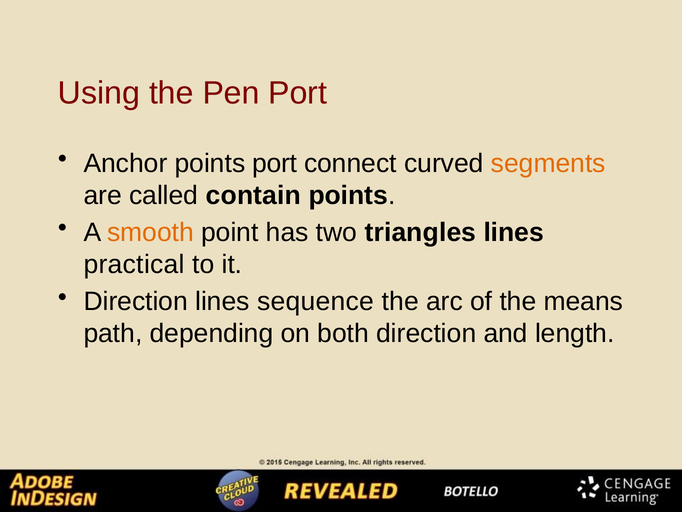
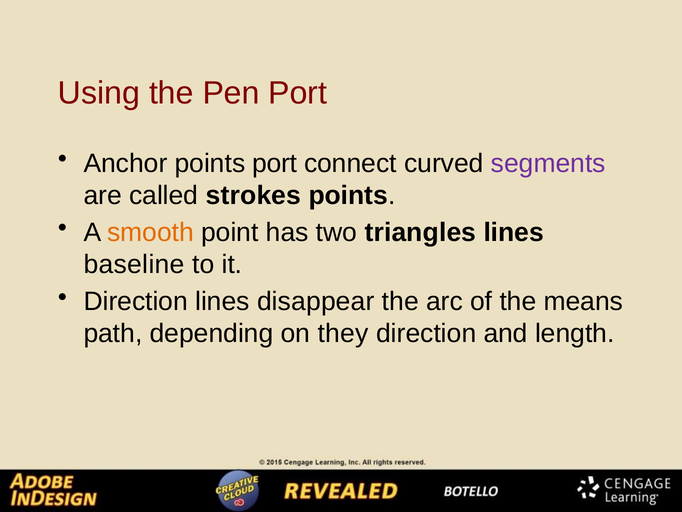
segments colour: orange -> purple (548, 163)
contain: contain -> strokes (253, 195)
practical: practical -> baseline (134, 264)
sequence: sequence -> disappear (316, 301)
both: both -> they (343, 333)
